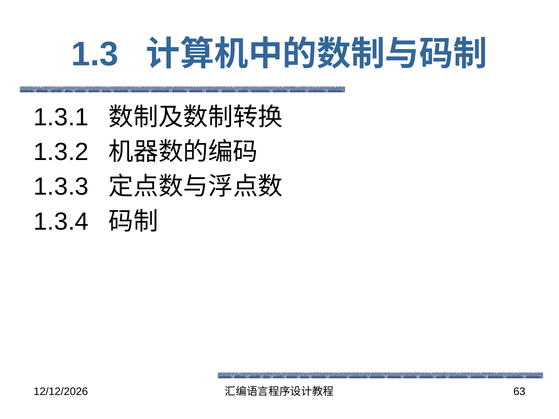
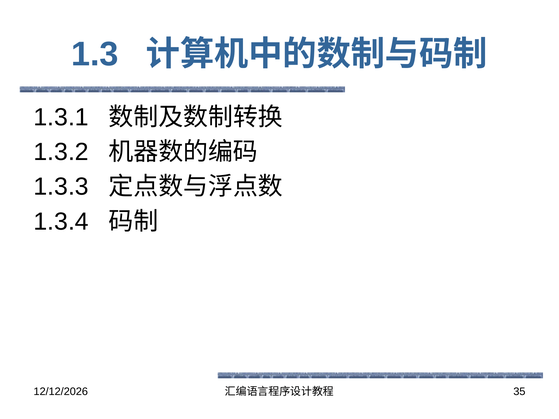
63: 63 -> 35 (519, 392)
